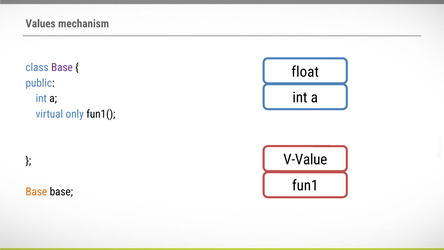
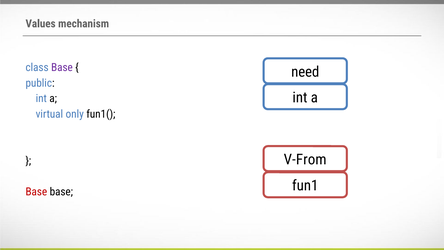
float: float -> need (305, 72)
V-Value: V-Value -> V-From (305, 159)
Base colour: orange -> red (36, 192)
